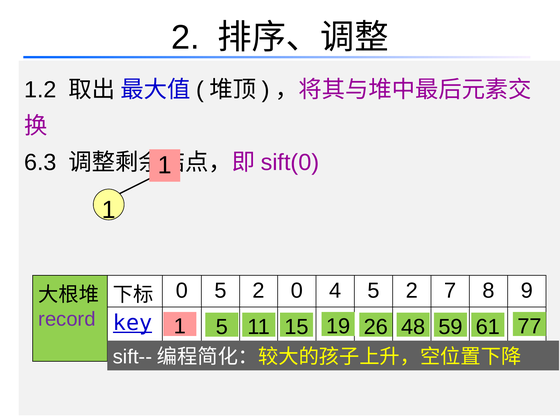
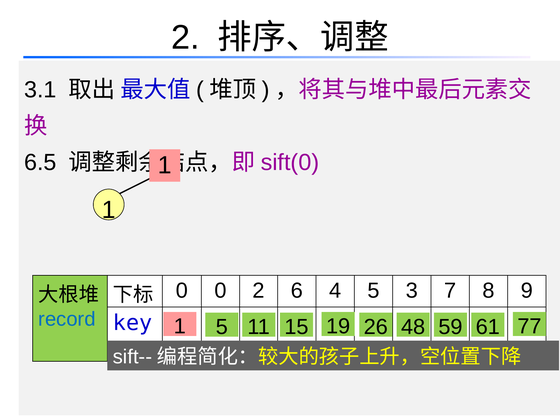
1.2: 1.2 -> 3.1 (40, 90)
6.3: 6.3 -> 6.5 (40, 163)
0 5: 5 -> 0 (220, 291)
2 0: 0 -> 6 (297, 291)
4 5 2: 2 -> 3 (412, 291)
record colour: purple -> blue (67, 319)
key underline: present -> none (133, 323)
